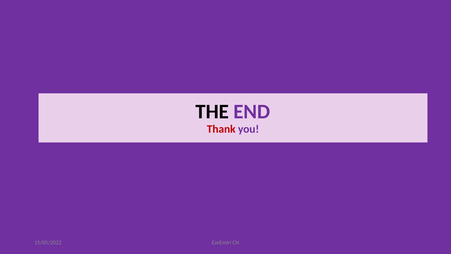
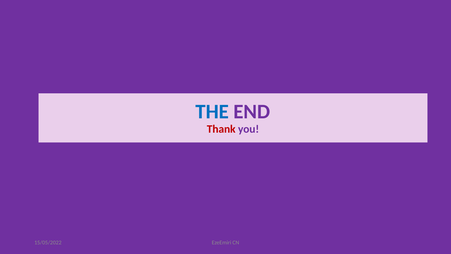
THE colour: black -> blue (212, 112)
